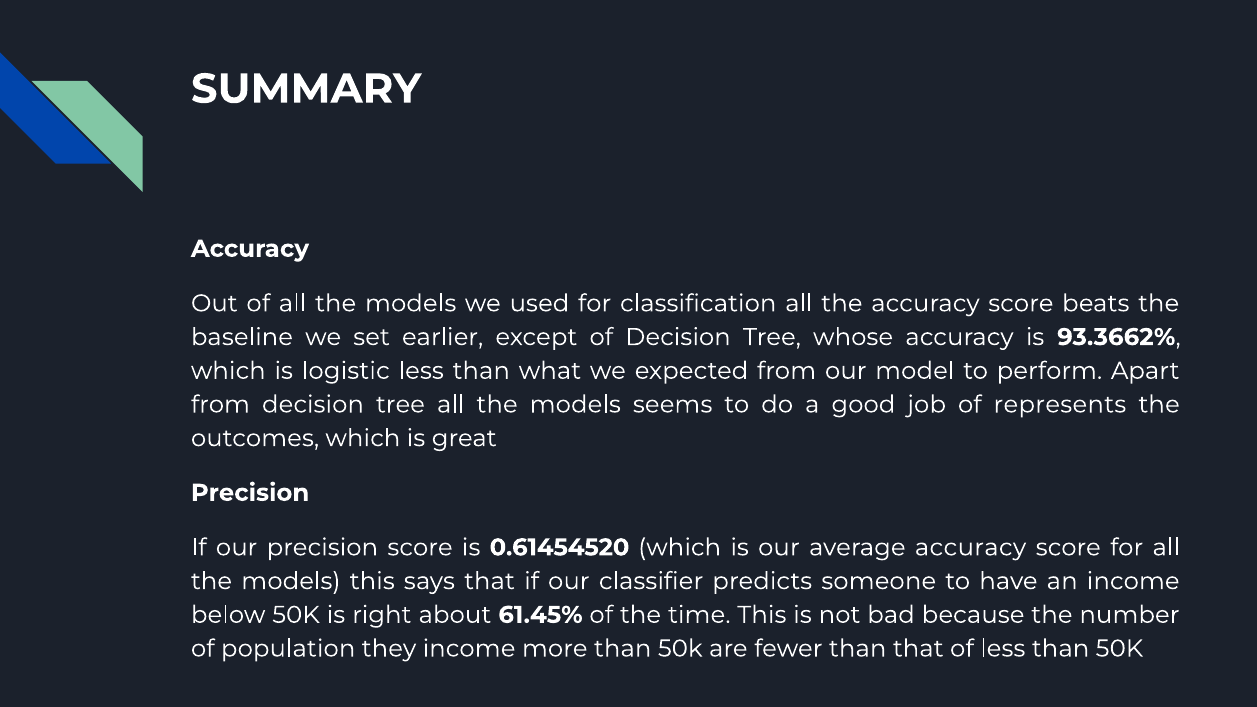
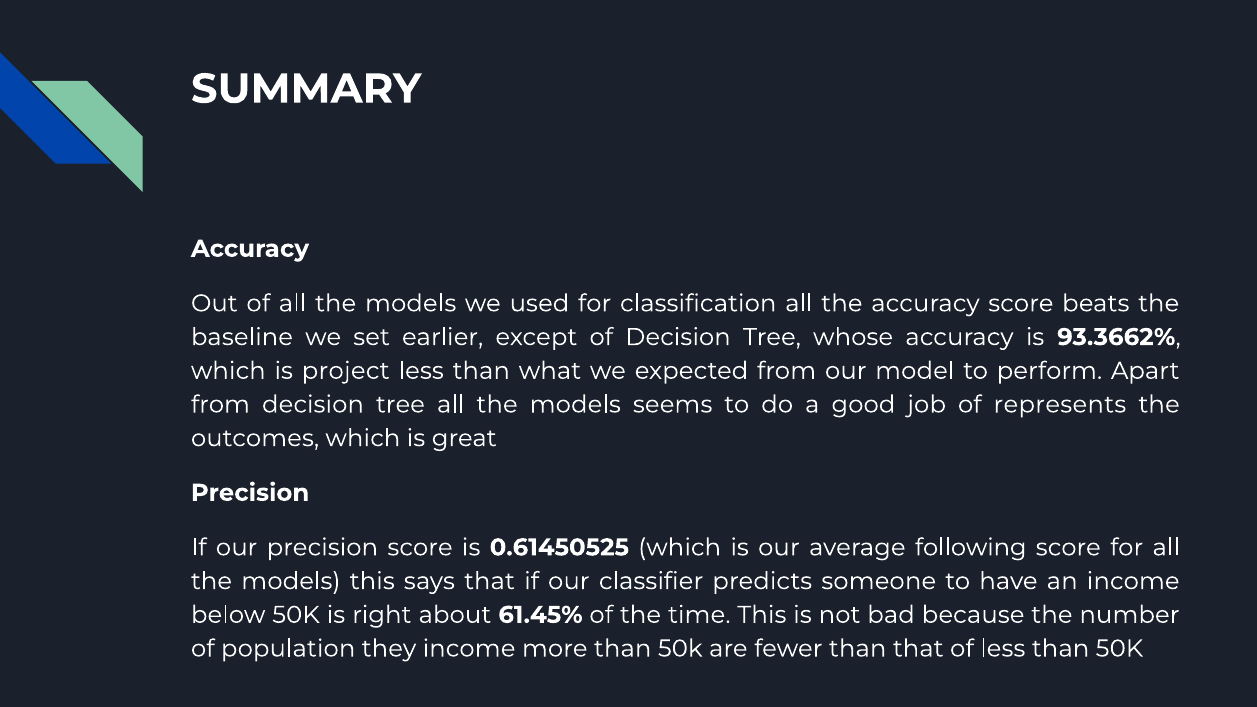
logistic: logistic -> project (346, 371)
0.61454520: 0.61454520 -> 0.61450525 (559, 547)
average accuracy: accuracy -> following (971, 547)
